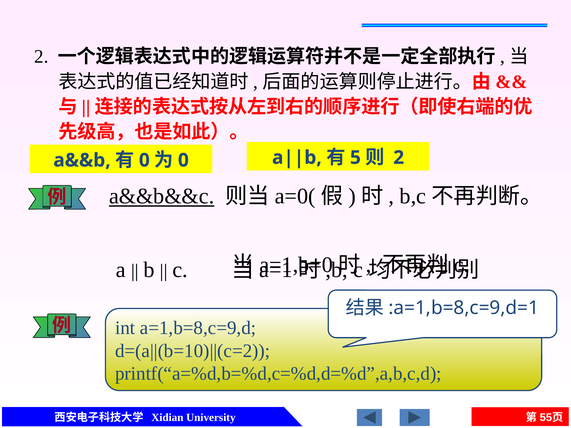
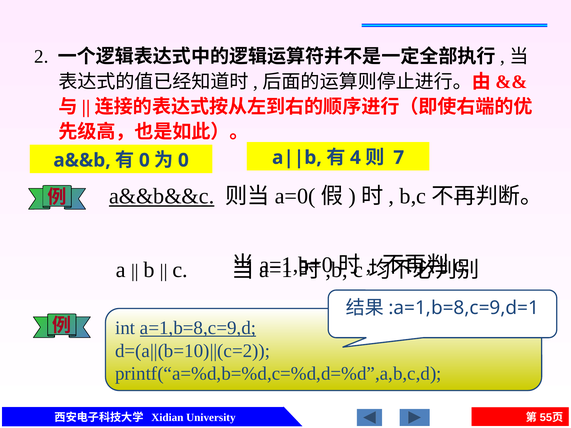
5: 5 -> 4 (355, 158)
2: 2 -> 7 (399, 158)
a=1,b=8,c=9,d underline: none -> present (198, 328)
